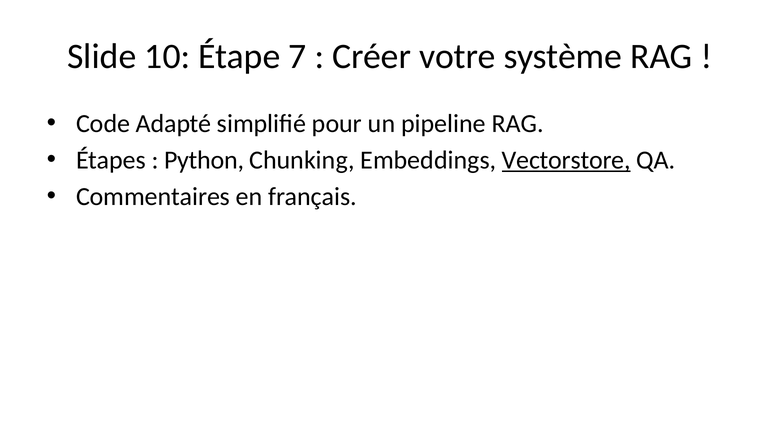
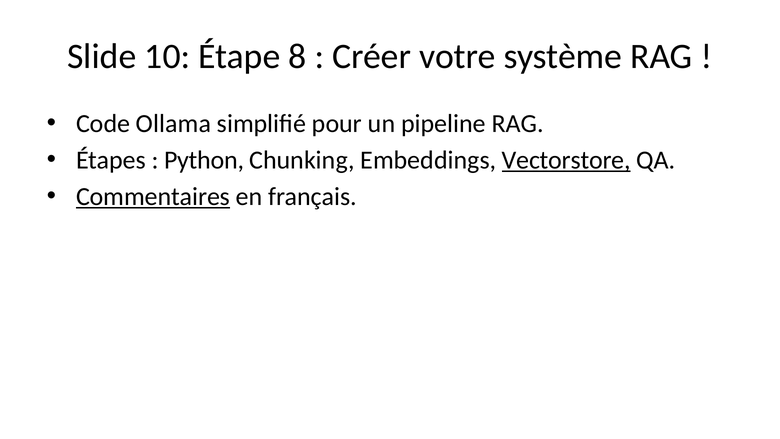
7: 7 -> 8 (298, 57)
Adapté: Adapté -> Ollama (174, 124)
Commentaires underline: none -> present (153, 196)
